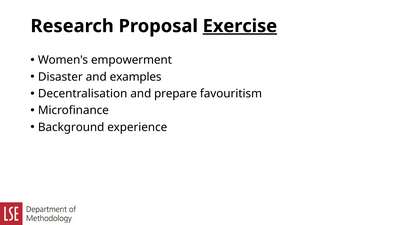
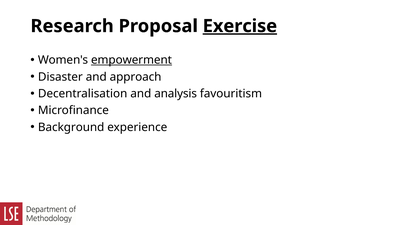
empowerment underline: none -> present (131, 60)
examples: examples -> approach (136, 77)
prepare: prepare -> analysis (176, 94)
